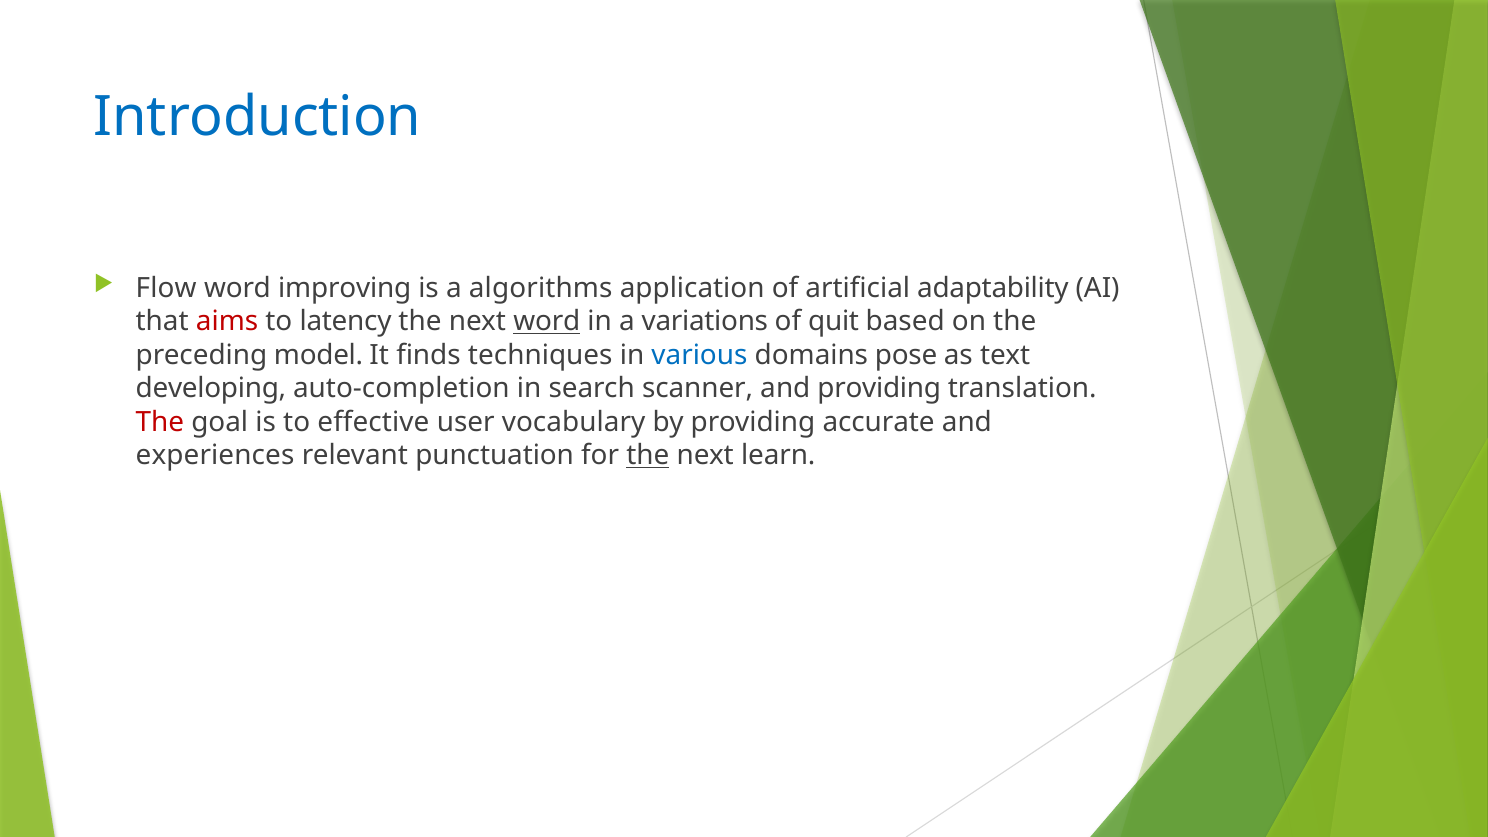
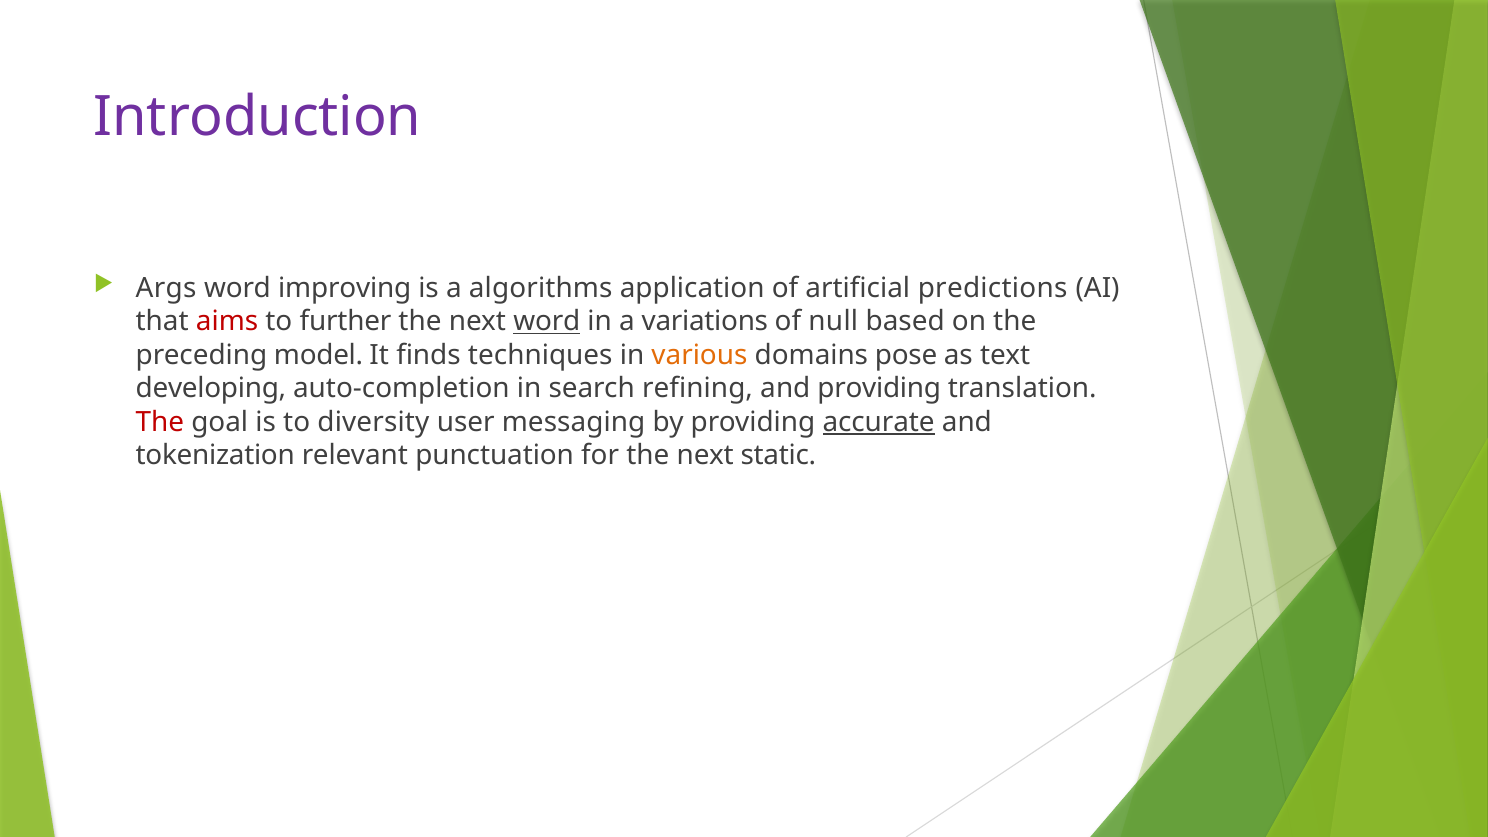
Introduction colour: blue -> purple (258, 117)
Flow: Flow -> Args (166, 288)
adaptability: adaptability -> predictions (993, 288)
latency: latency -> further (346, 321)
quit: quit -> null (833, 321)
various colour: blue -> orange (699, 355)
scanner: scanner -> refining (698, 388)
effective: effective -> diversity (373, 422)
vocabulary: vocabulary -> messaging (574, 422)
accurate underline: none -> present (879, 422)
experiences: experiences -> tokenization (215, 455)
the underline: present -> none (648, 455)
learn: learn -> static (778, 455)
